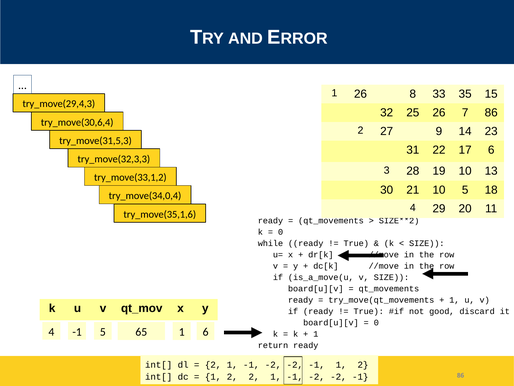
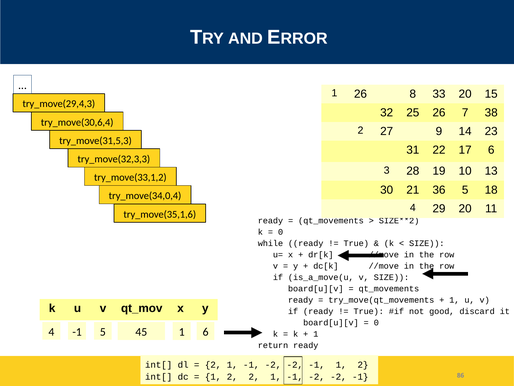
33 35: 35 -> 20 (465, 94)
7 86: 86 -> 38 (491, 112)
21 10: 10 -> 36 (439, 190)
65: 65 -> 45 (141, 332)
